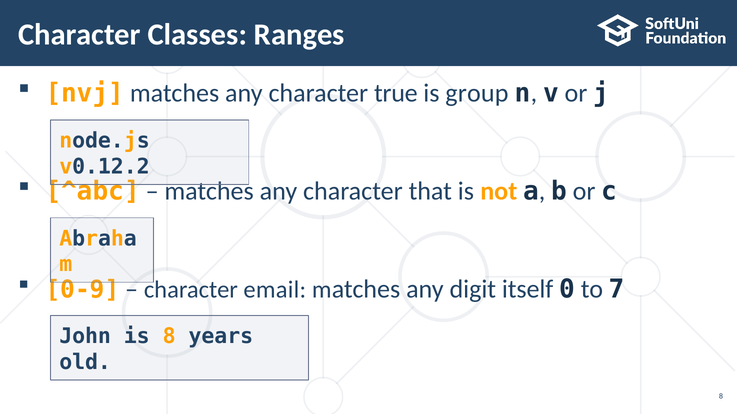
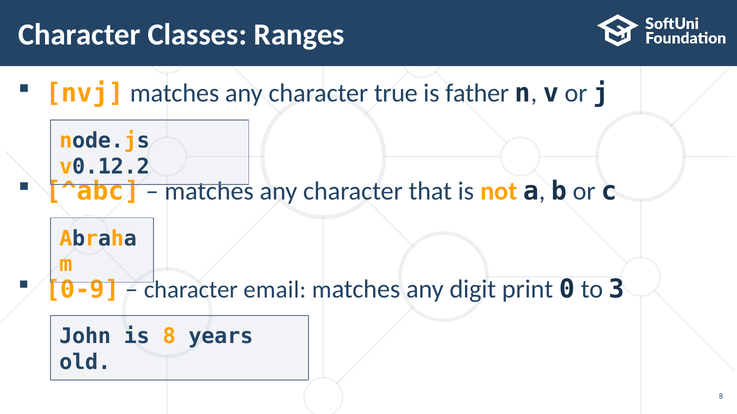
group: group -> father (477, 94)
itself: itself -> print (528, 289)
7: 7 -> 3 (617, 289)
